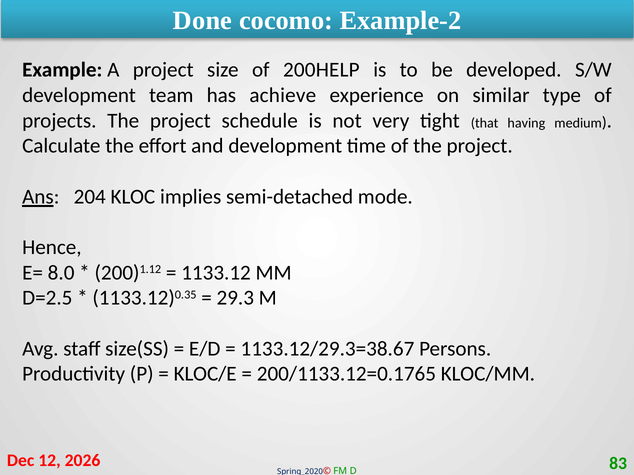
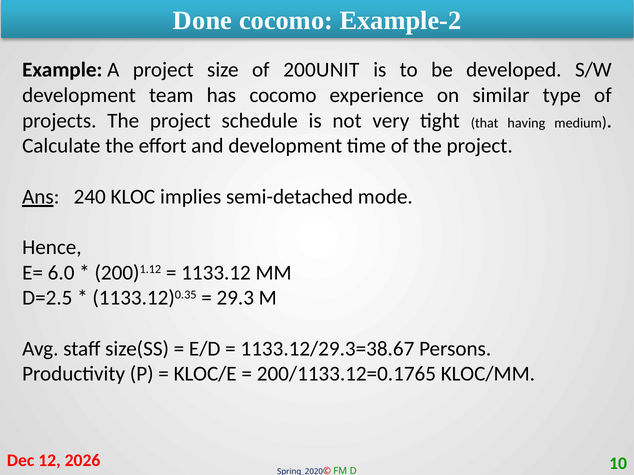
200HELP: 200HELP -> 200UNIT (321, 70)
has achieve: achieve -> cocomo (283, 95)
204: 204 -> 240 (90, 197)
8.0: 8.0 -> 6.0 (61, 273)
83: 83 -> 10 (618, 464)
